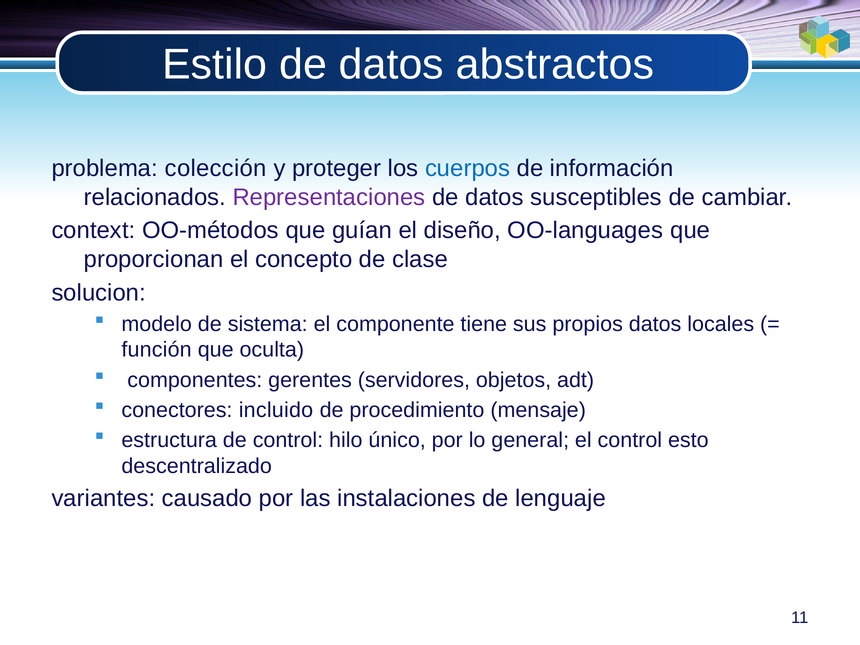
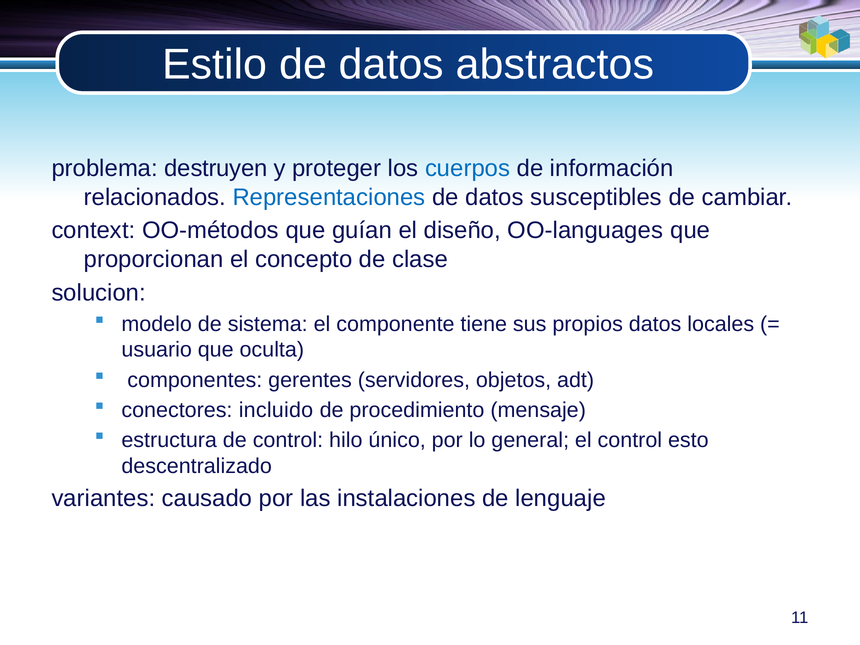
colección: colección -> destruyen (216, 168)
Representaciones colour: purple -> blue (329, 197)
función: función -> usuario (157, 350)
